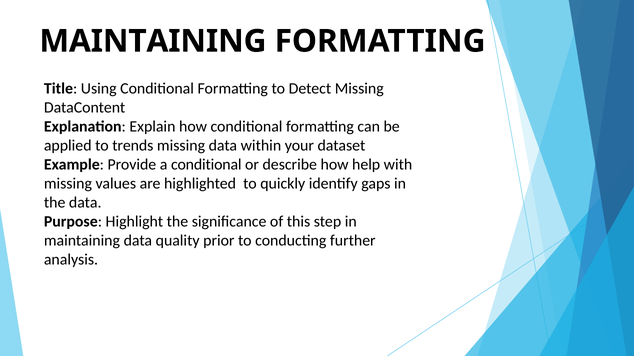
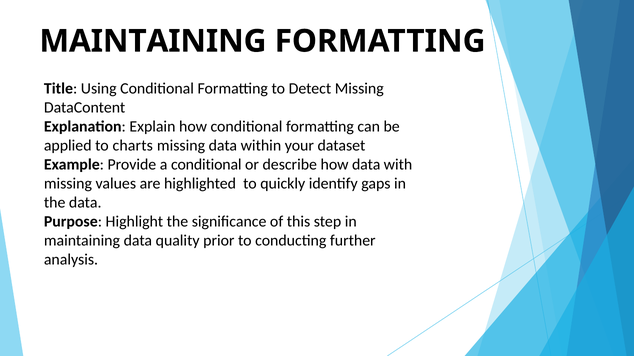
trends: trends -> charts (133, 146)
how help: help -> data (366, 165)
